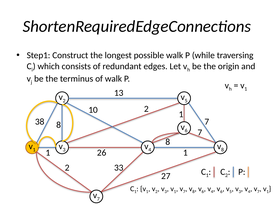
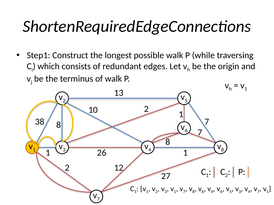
33: 33 -> 12 (119, 168)
